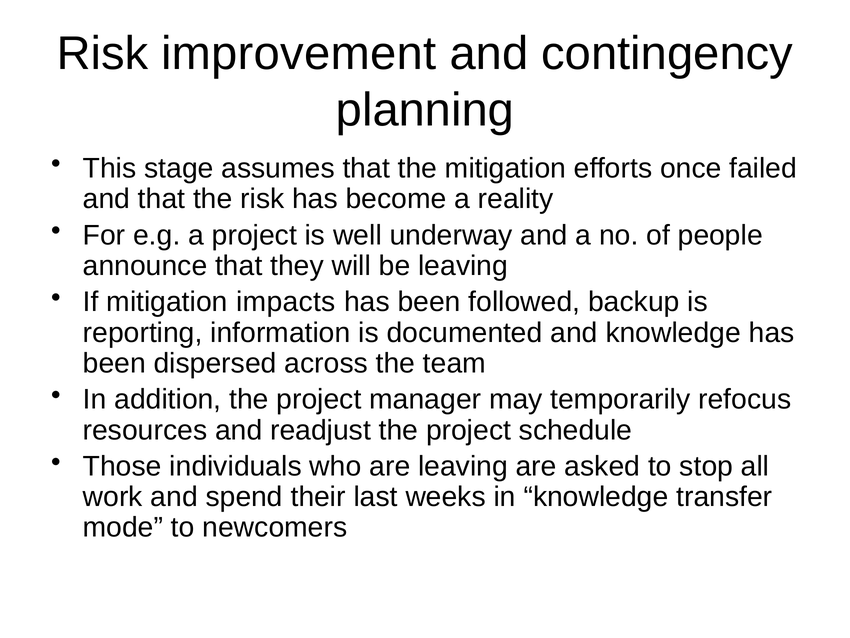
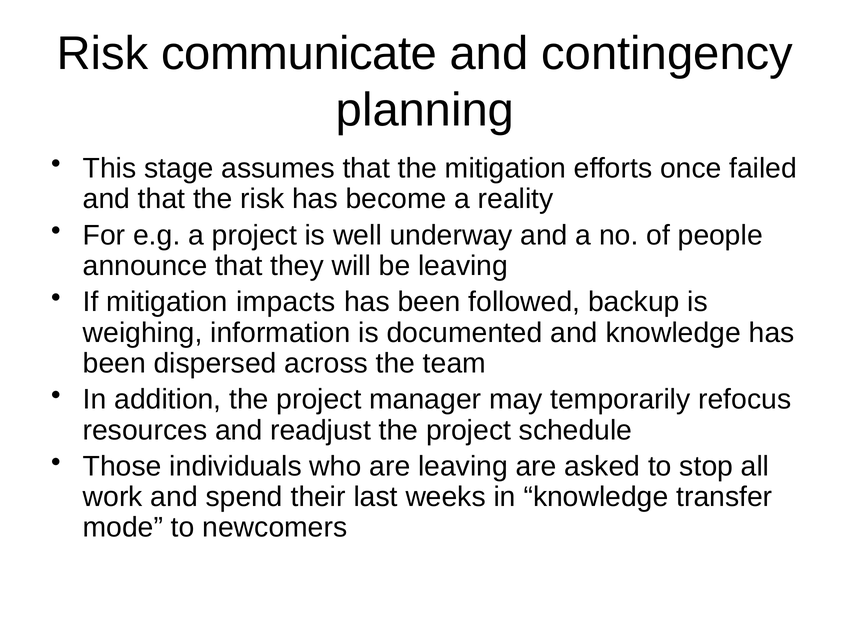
improvement: improvement -> communicate (299, 54)
reporting: reporting -> weighing (143, 332)
